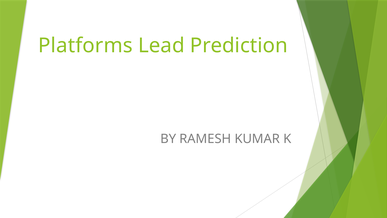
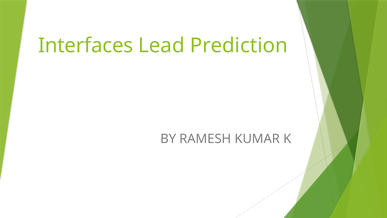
Platforms: Platforms -> Interfaces (86, 45)
